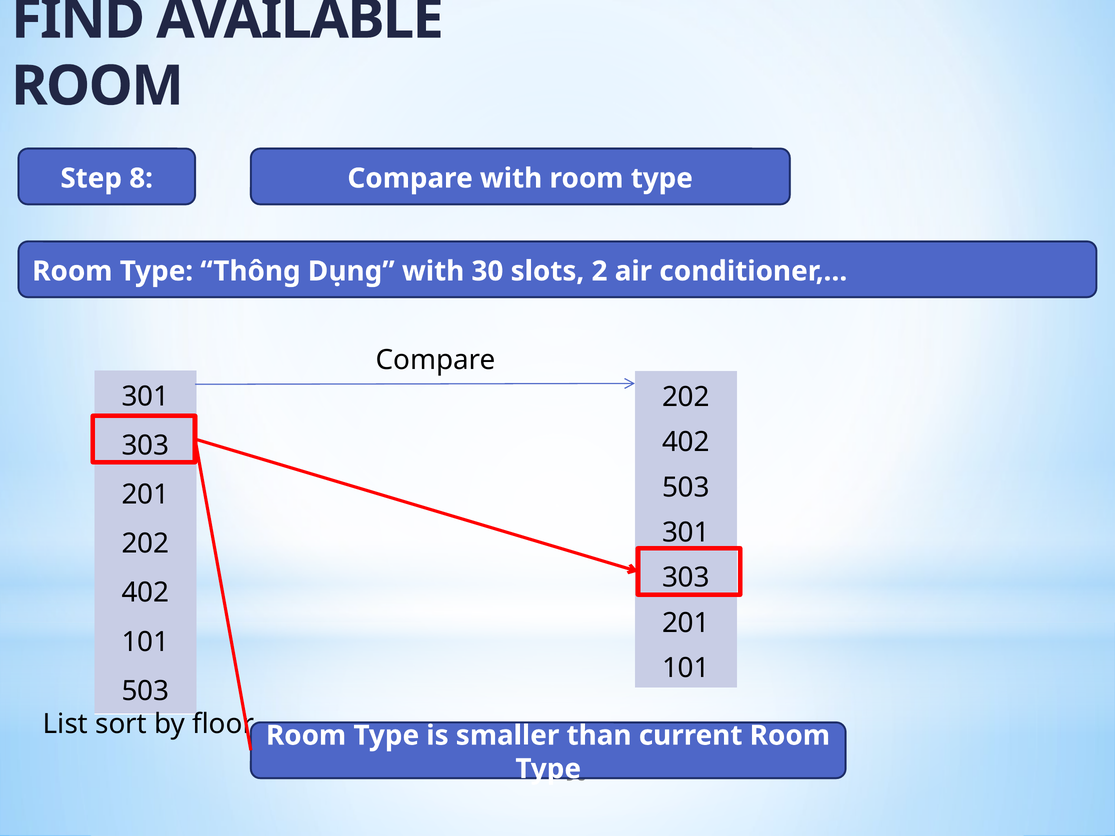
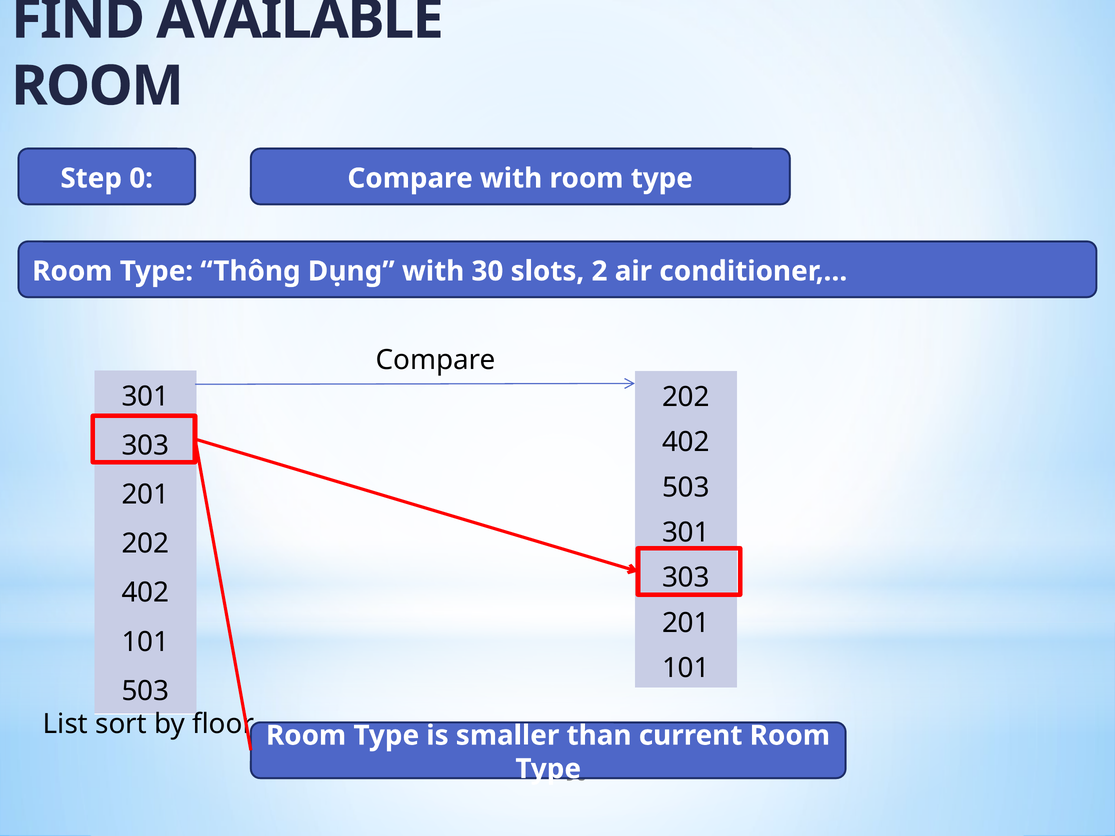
8: 8 -> 0 (141, 178)
